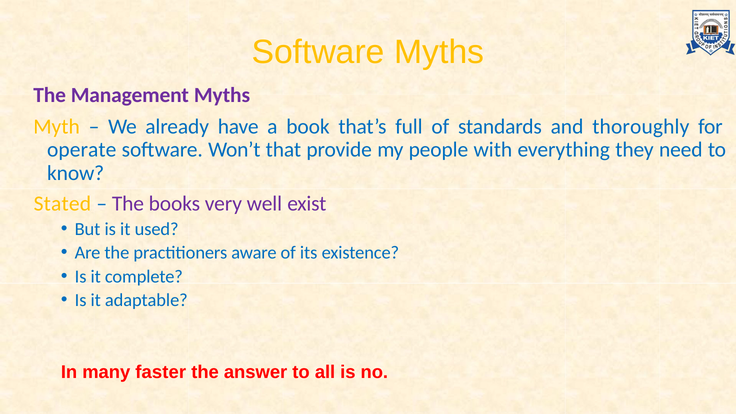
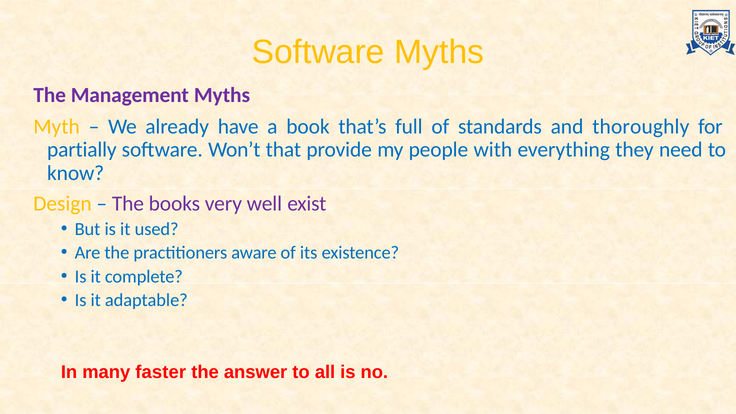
operate: operate -> partially (82, 150)
Stated: Stated -> Design (63, 203)
